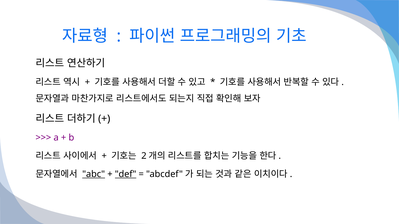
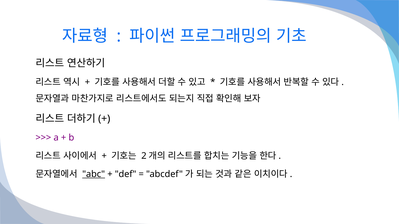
def underline: present -> none (126, 174)
